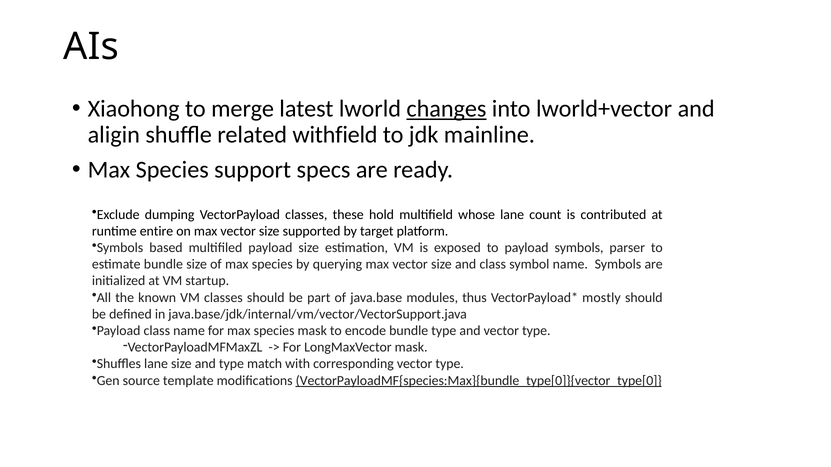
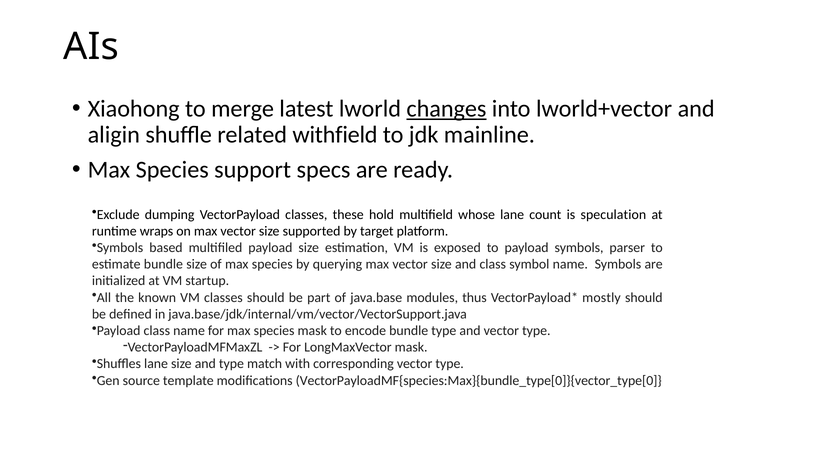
contributed: contributed -> speculation (613, 215)
entire: entire -> wraps (157, 231)
VectorPayloadMF{species:Max}{bundle_type[0]}{vector_type[0 underline: present -> none (479, 381)
